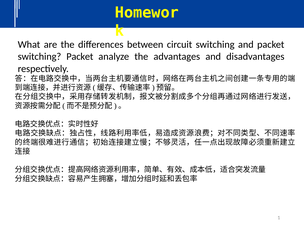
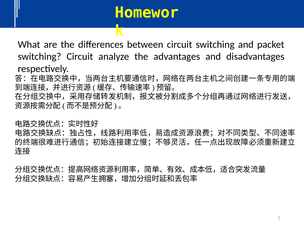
switching Packet: Packet -> Circuit (80, 57)
